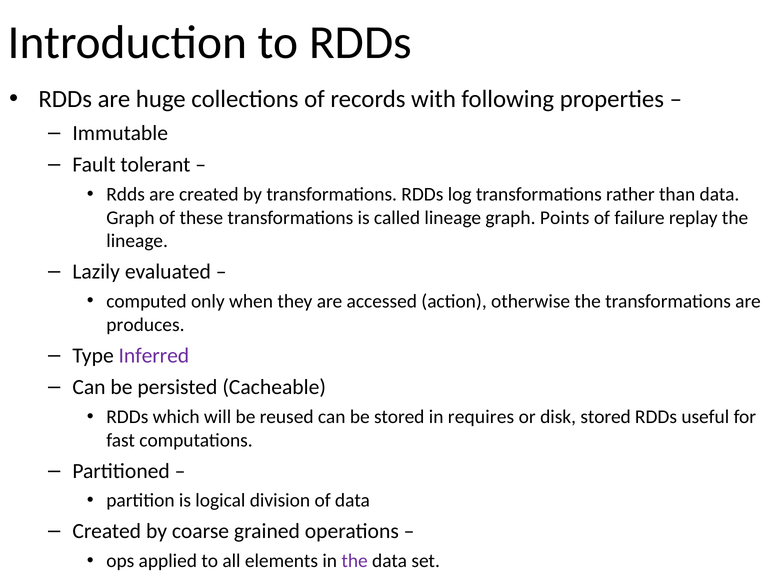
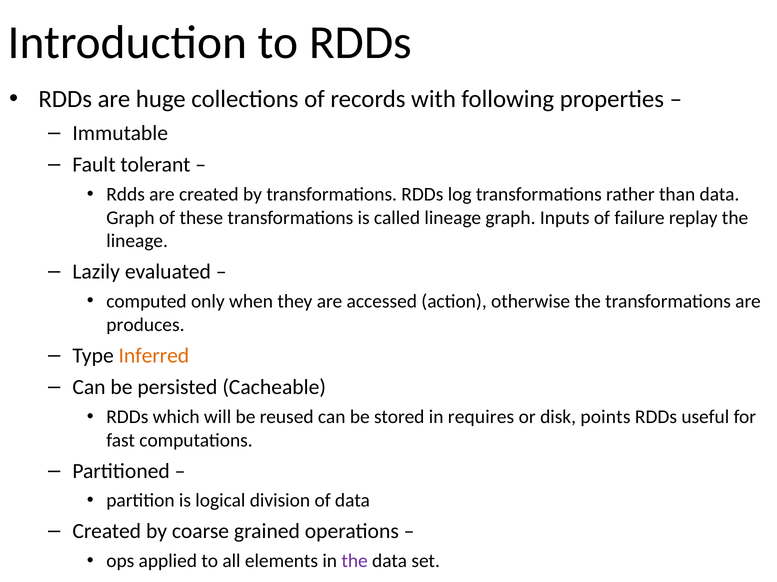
Points: Points -> Inputs (565, 218)
Inferred colour: purple -> orange (154, 356)
disk stored: stored -> points (605, 417)
